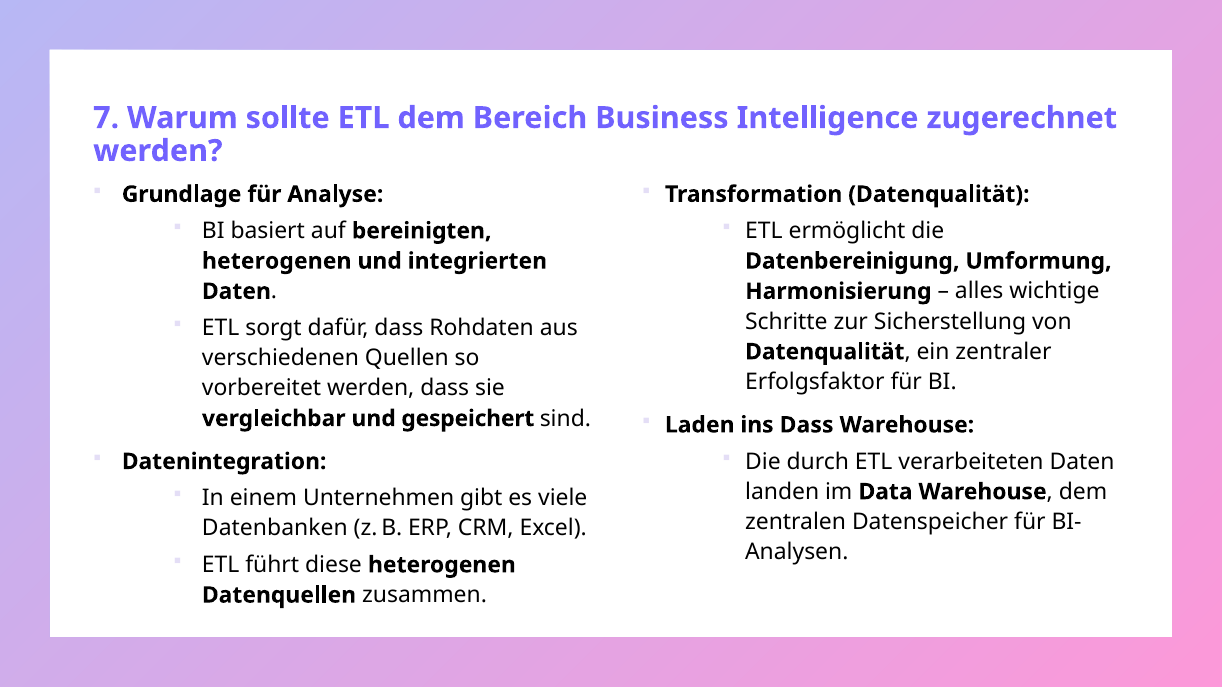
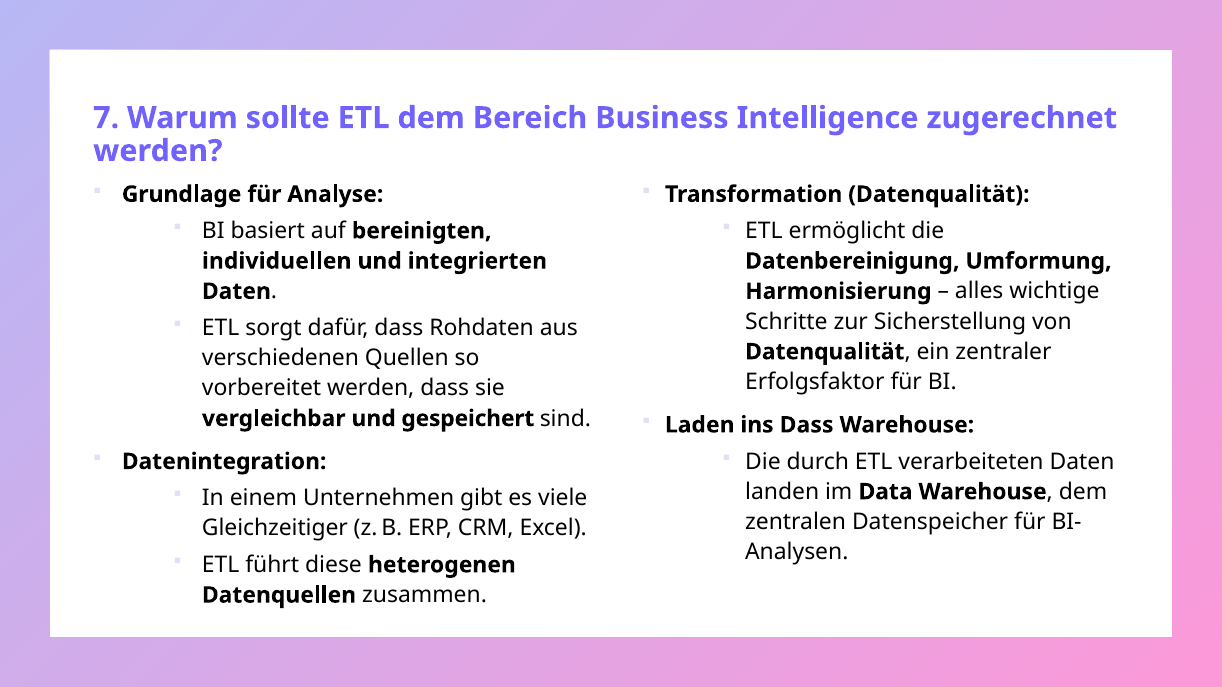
heterogenen: heterogenen -> individuellen (277, 261)
Datenbanken: Datenbanken -> Gleichzeitiger (275, 529)
